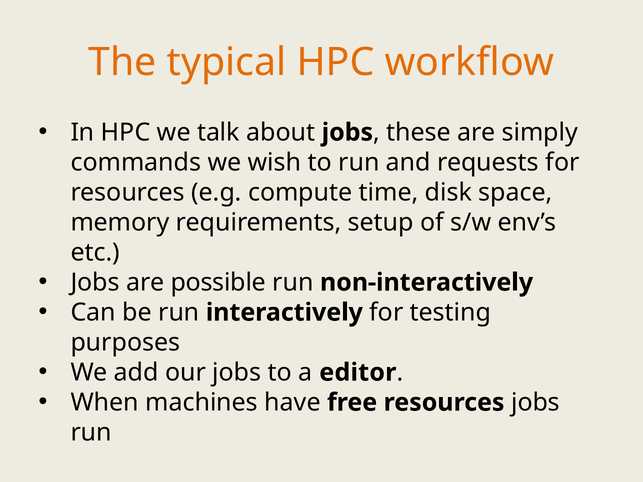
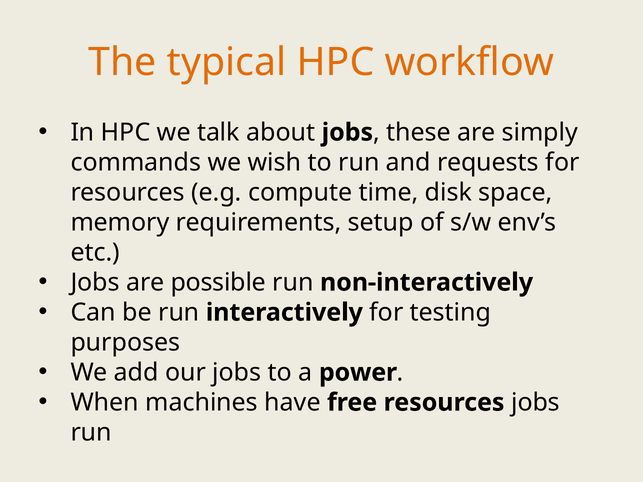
editor: editor -> power (358, 373)
